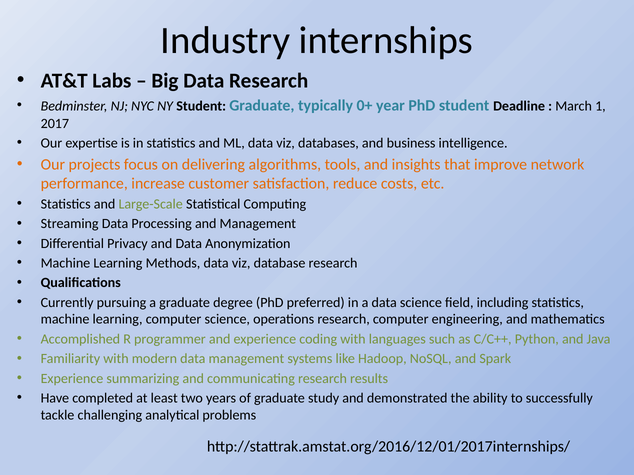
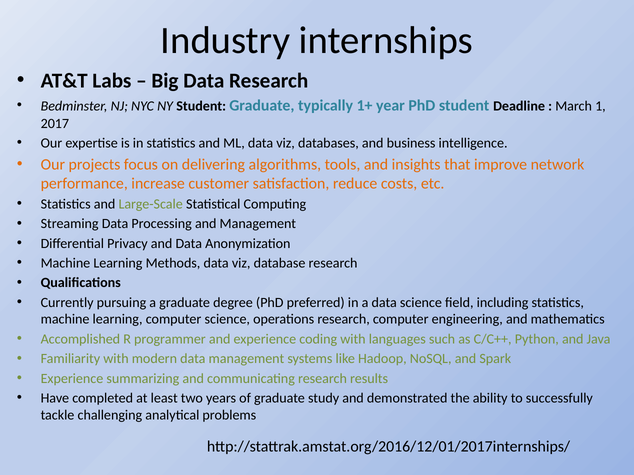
0+: 0+ -> 1+ (365, 106)
